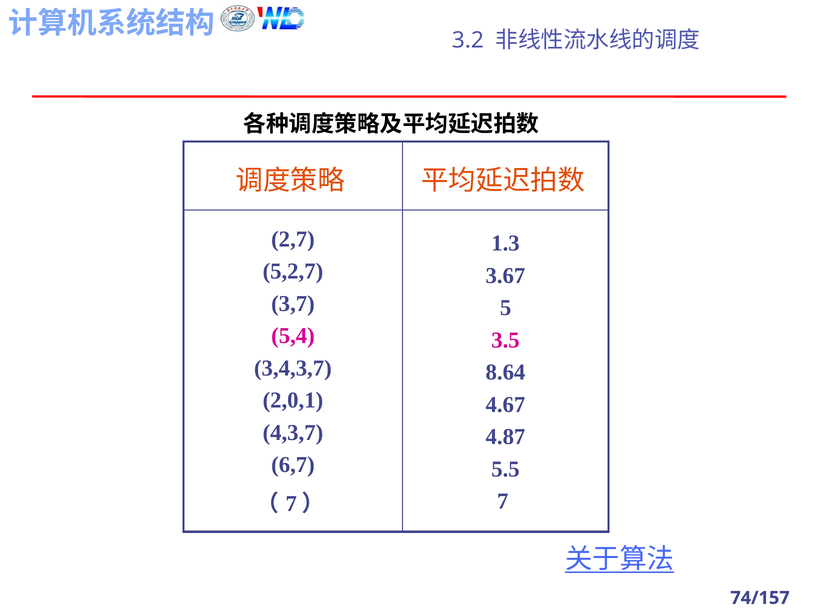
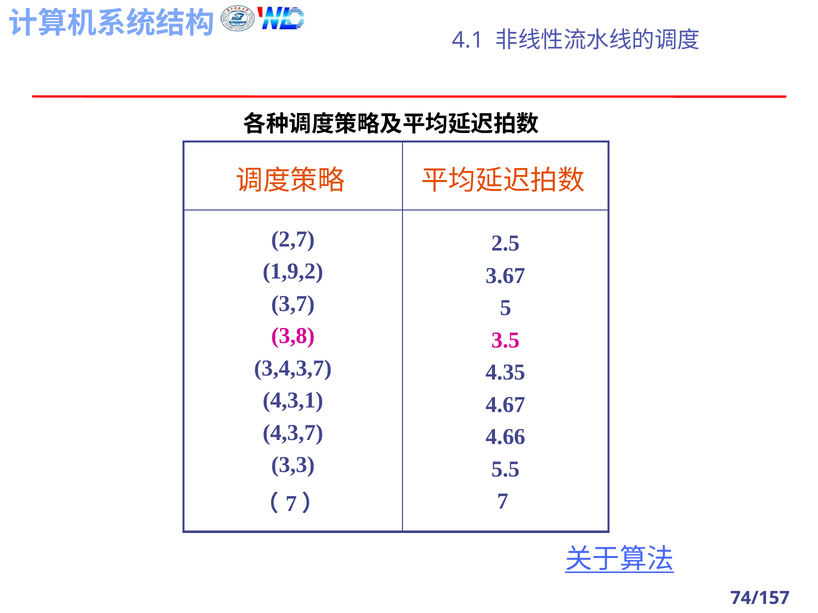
3.2: 3.2 -> 4.1 (468, 40)
1.3: 1.3 -> 2.5 (506, 244)
5,2,7: 5,2,7 -> 1,9,2 (293, 272)
5,4: 5,4 -> 3,8 (293, 336)
8.64: 8.64 -> 4.35 (505, 373)
2,0,1: 2,0,1 -> 4,3,1 (293, 401)
4.87: 4.87 -> 4.66 (505, 437)
6,7: 6,7 -> 3,3 (293, 465)
